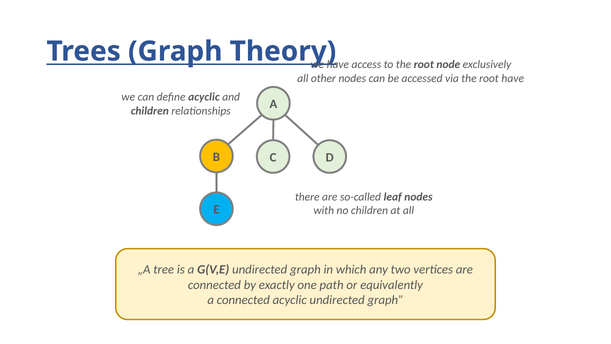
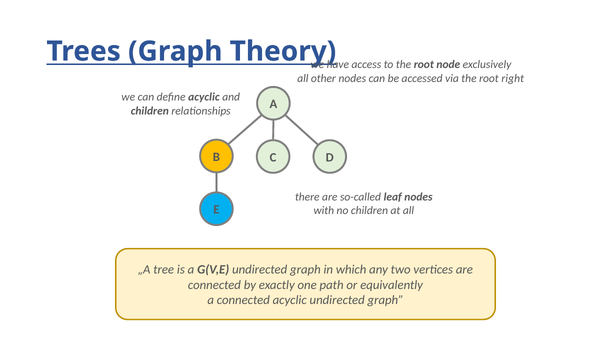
root have: have -> right (513, 78)
